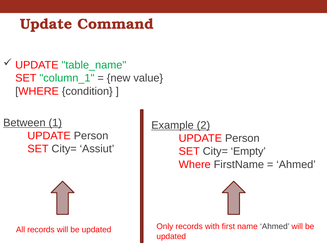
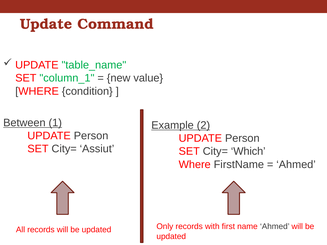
Empty: Empty -> Which (248, 152)
